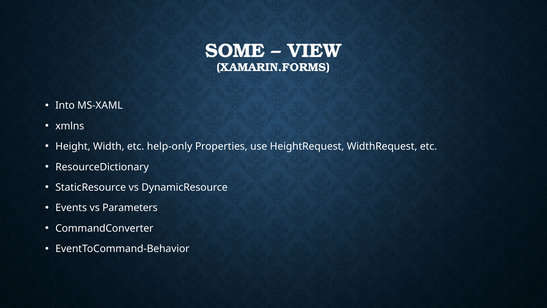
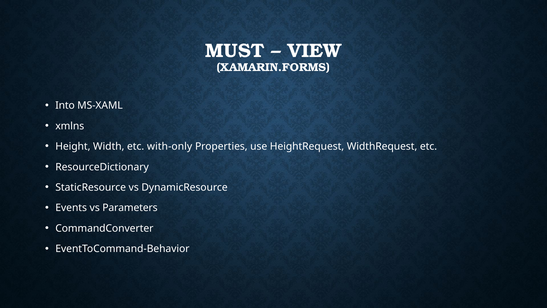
SOME: SOME -> MUST (235, 51)
help-only: help-only -> with-only (170, 146)
